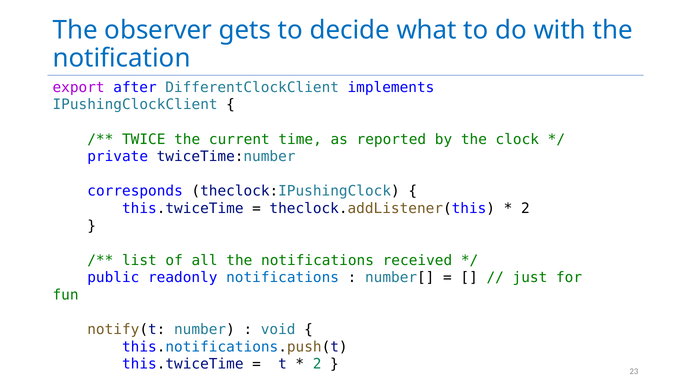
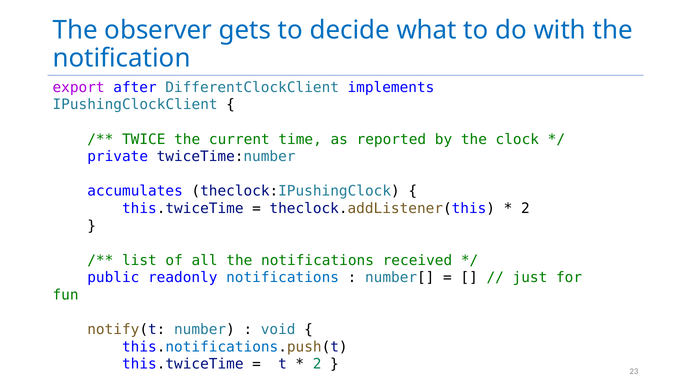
corresponds: corresponds -> accumulates (135, 191)
